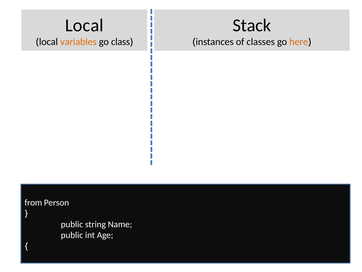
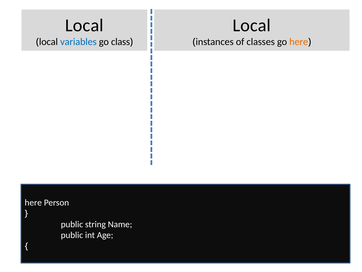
Stack: Stack -> Local (252, 25)
variables colour: orange -> blue (78, 42)
from: from -> here (33, 202)
